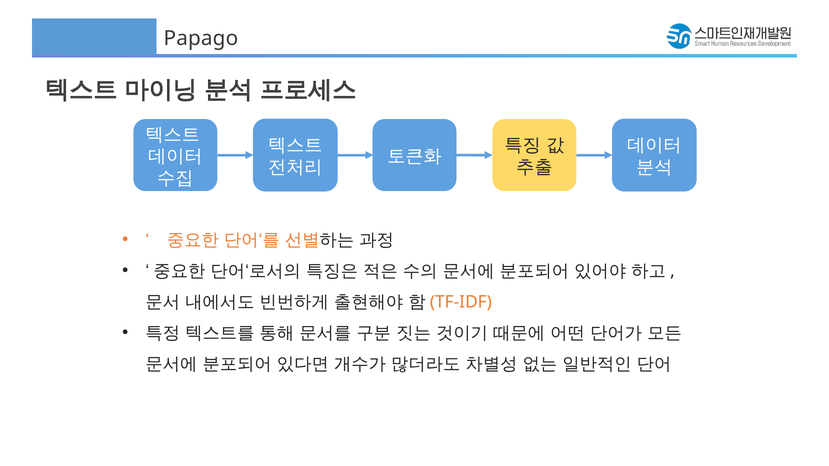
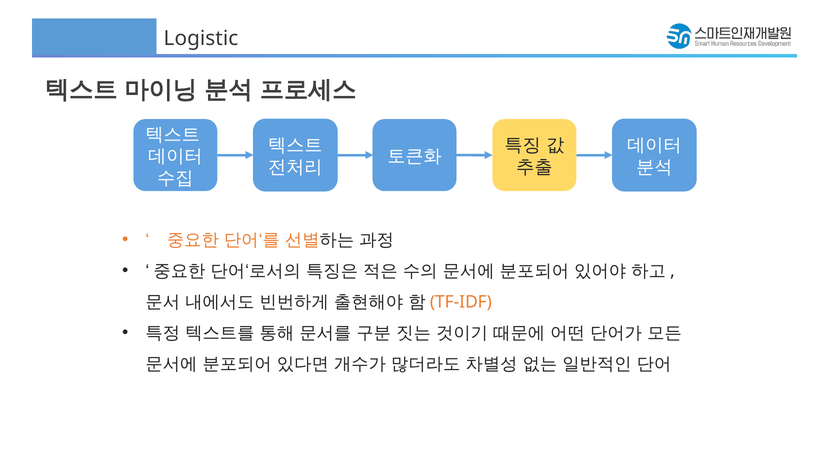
Papago: Papago -> Logistic (201, 38)
